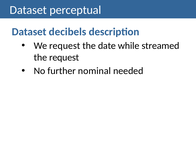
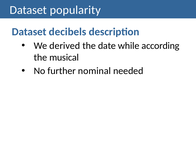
perceptual: perceptual -> popularity (75, 10)
We request: request -> derived (65, 46)
streamed: streamed -> according (161, 46)
the request: request -> musical (64, 57)
